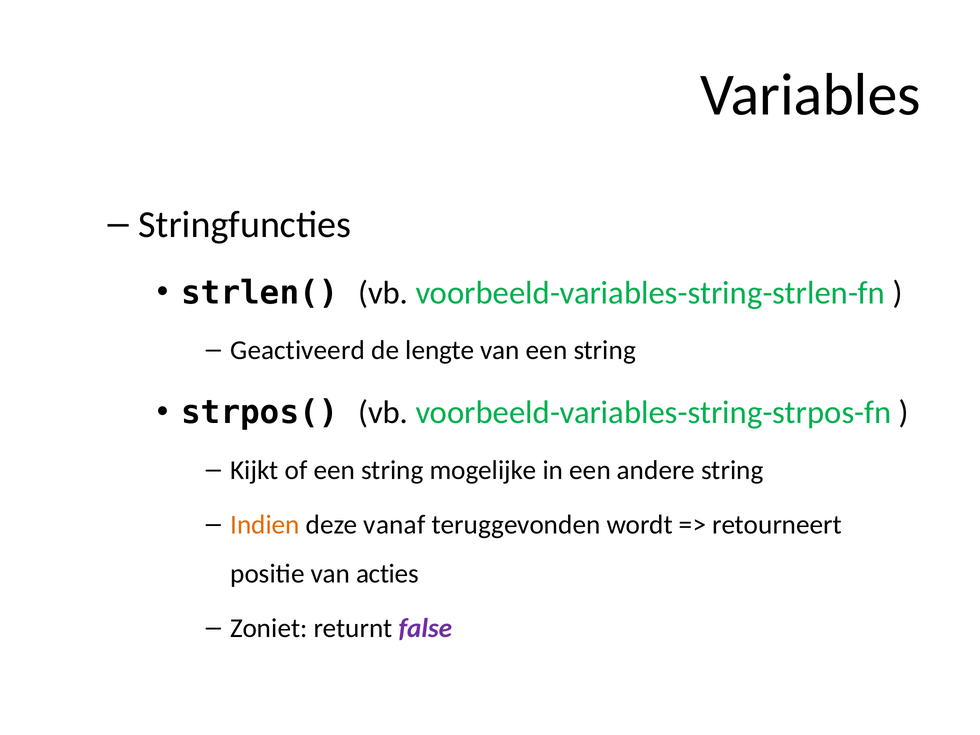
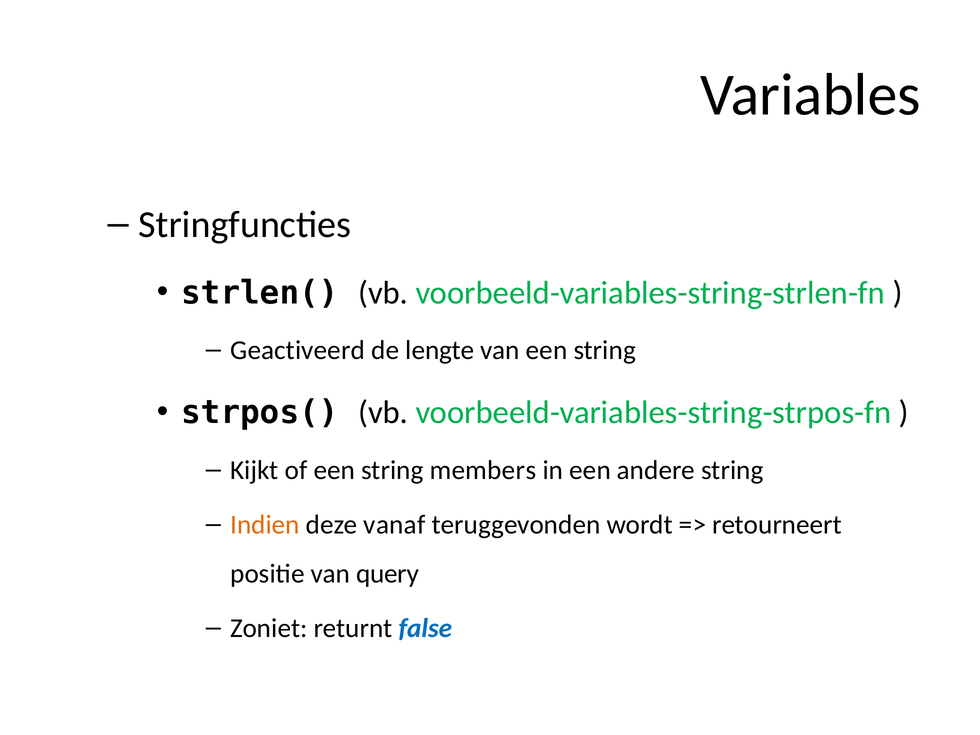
mogelijke: mogelijke -> members (483, 470)
acties: acties -> query (387, 574)
false colour: purple -> blue (425, 628)
